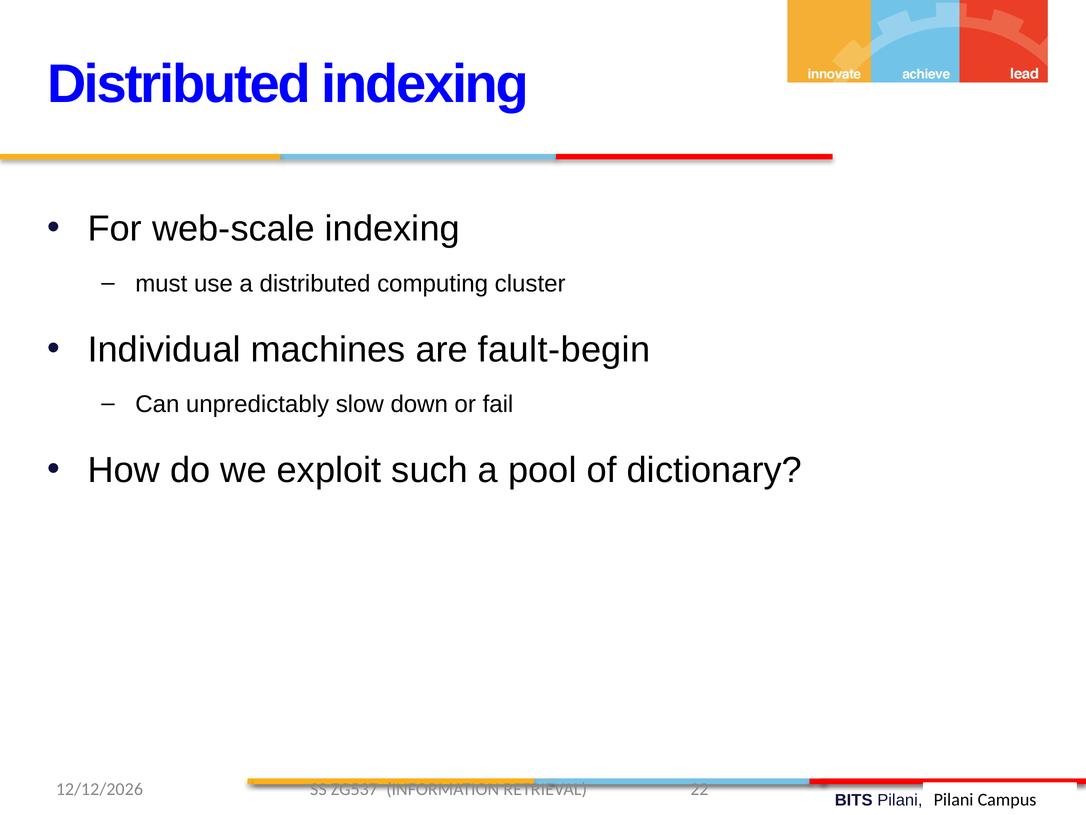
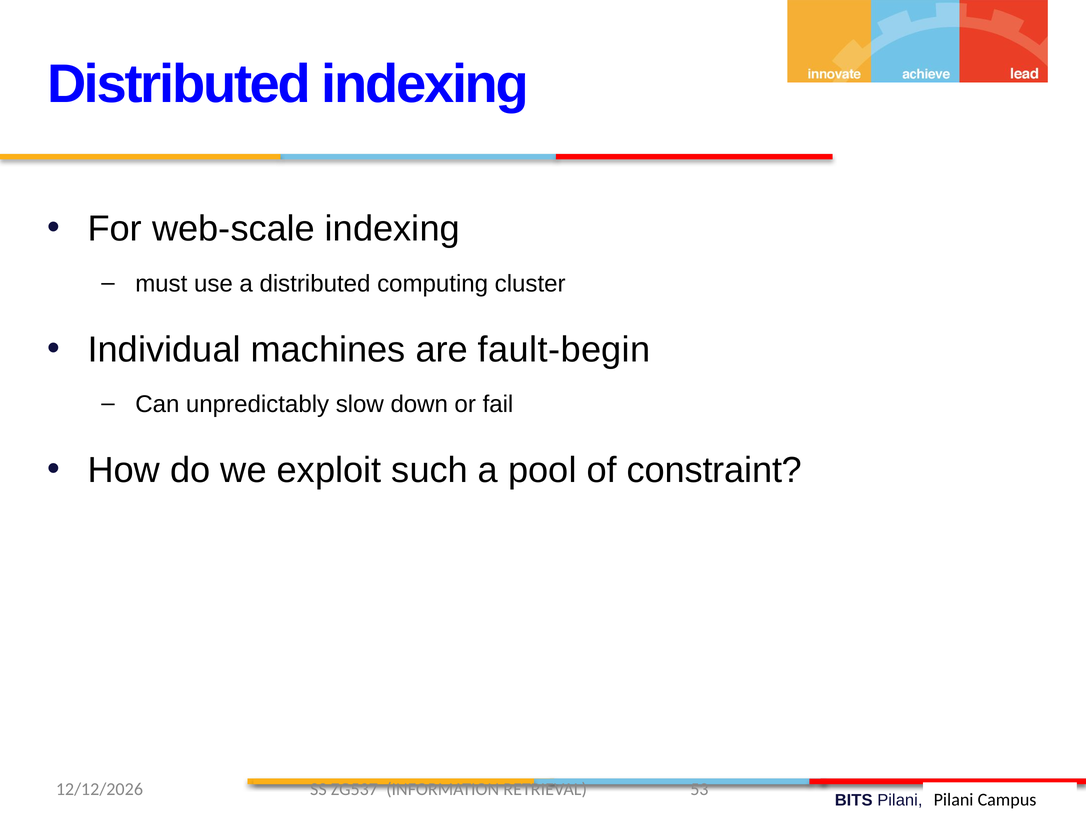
dictionary: dictionary -> constraint (714, 470)
22: 22 -> 53 (699, 789)
